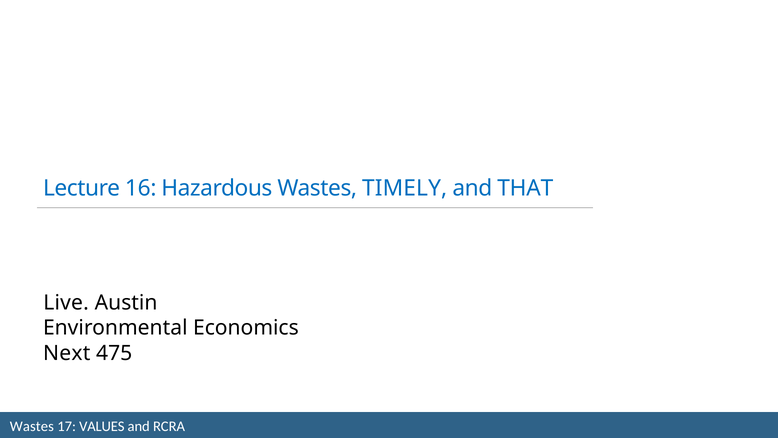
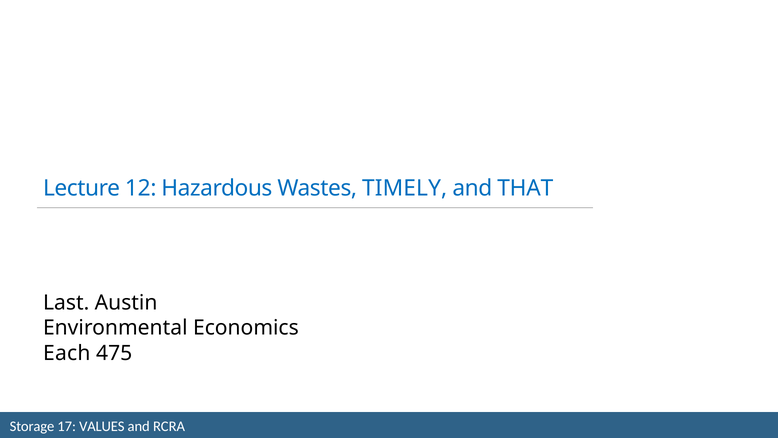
16: 16 -> 12 (141, 188)
Live: Live -> Last (66, 302)
Next: Next -> Each (67, 353)
Wastes: Wastes -> Storage (32, 426)
